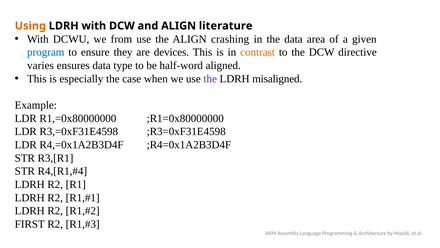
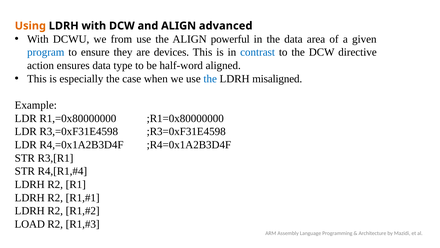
literature: literature -> advanced (226, 26)
crashing: crashing -> powerful (230, 39)
contrast colour: orange -> blue (258, 52)
varies: varies -> action (41, 65)
the colour: purple -> blue (210, 79)
FIRST: FIRST -> LOAD (30, 224)
